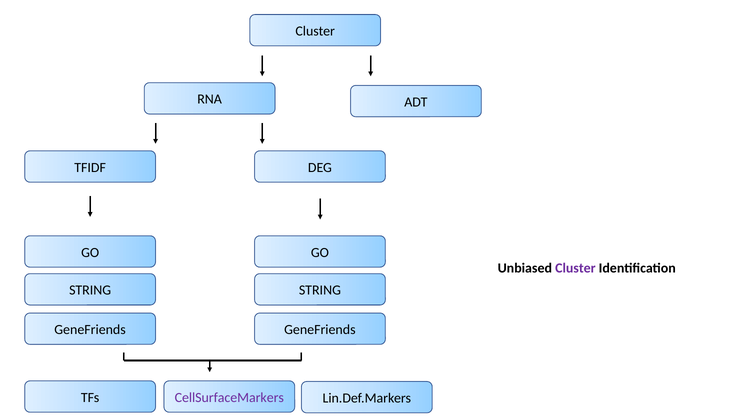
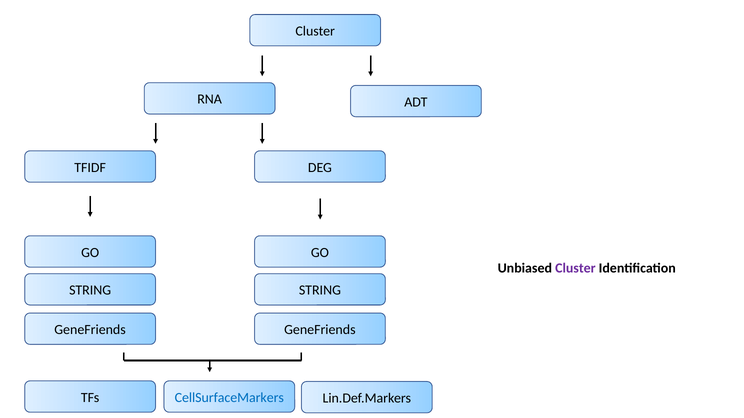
CellSurfaceMarkers colour: purple -> blue (229, 398)
